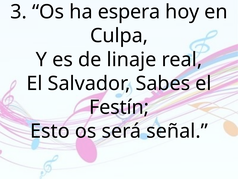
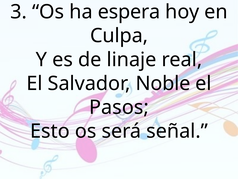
Sabes: Sabes -> Noble (163, 83)
Festín: Festín -> Pasos (119, 107)
